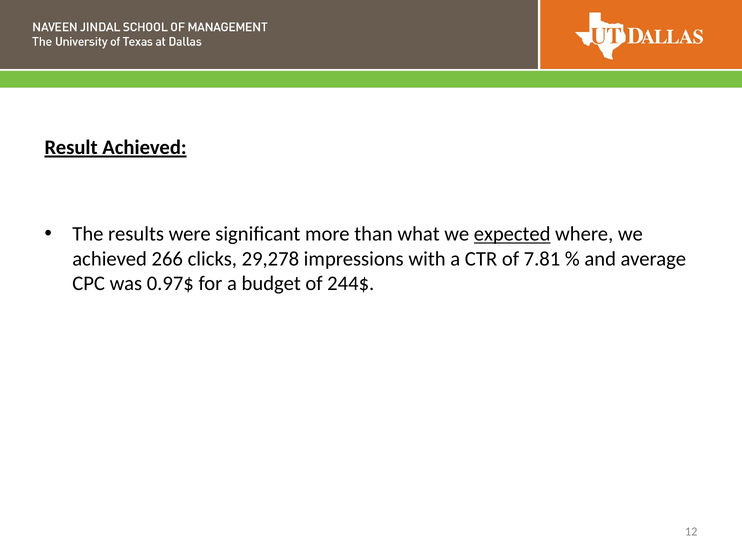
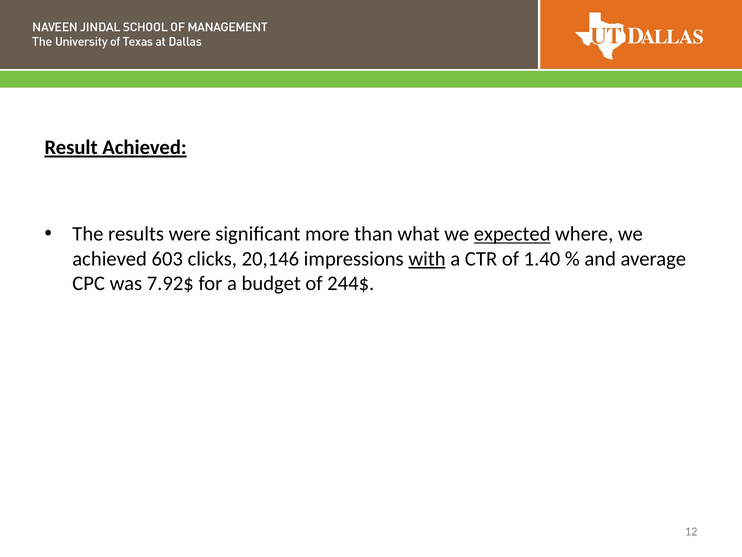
266: 266 -> 603 (167, 259)
29,278: 29,278 -> 20,146 (270, 259)
with underline: none -> present (427, 259)
7.81: 7.81 -> 1.40 (542, 259)
0.97$: 0.97$ -> 7.92$ (170, 283)
